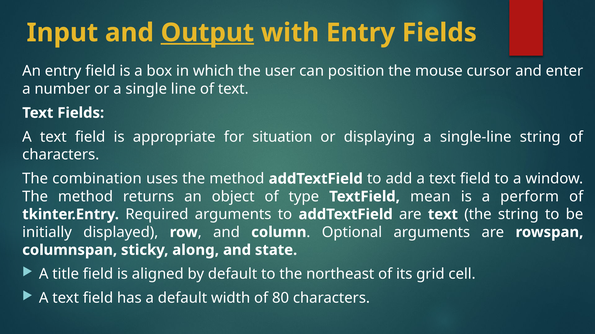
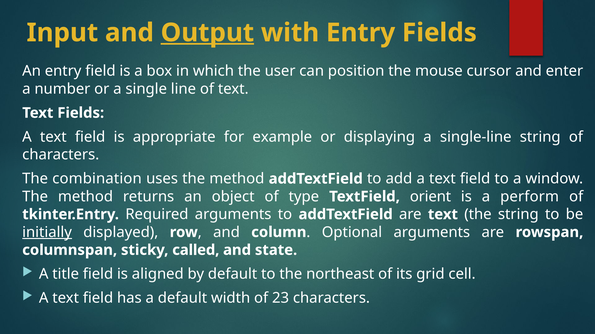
situation: situation -> example (282, 137)
mean: mean -> orient (430, 197)
initially underline: none -> present (47, 233)
along: along -> called (196, 250)
80: 80 -> 23 (281, 299)
